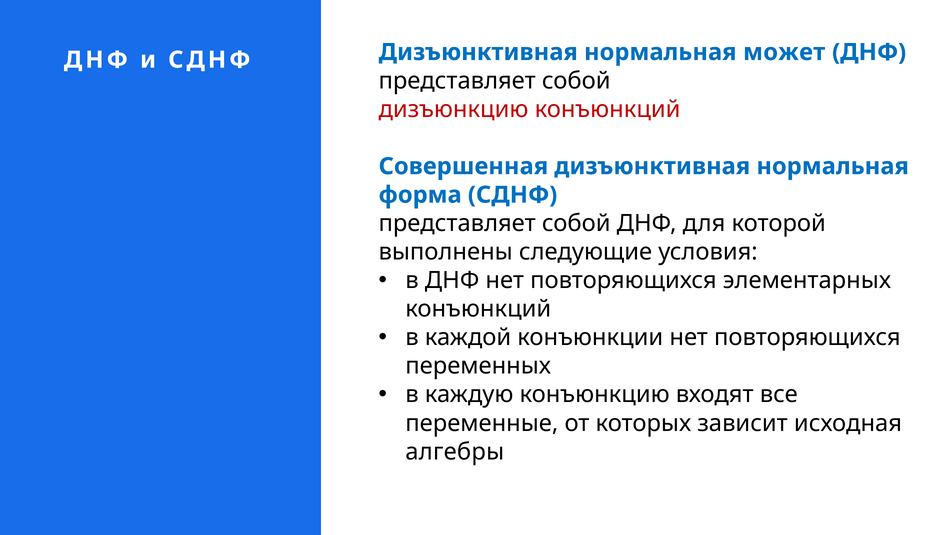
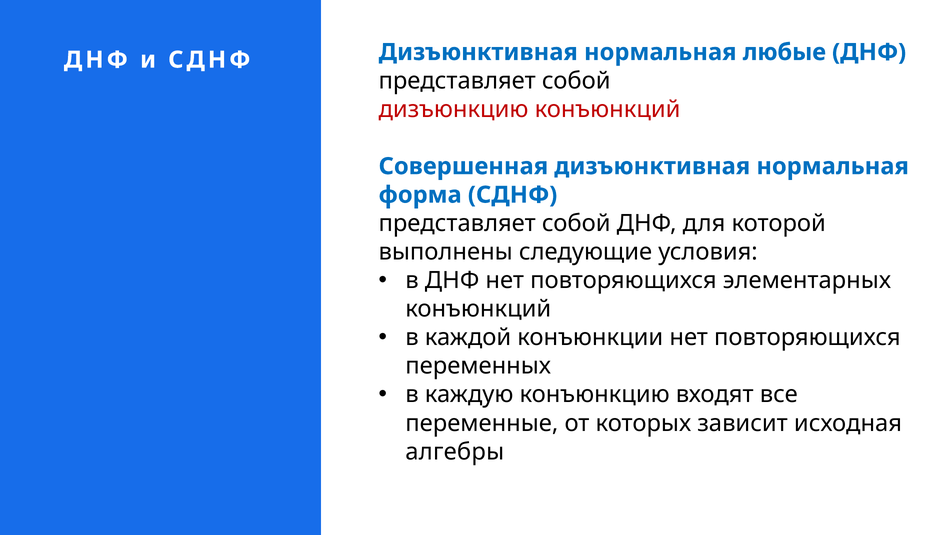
может: может -> любые (784, 52)
